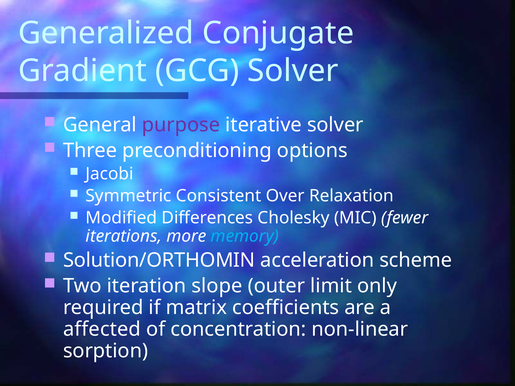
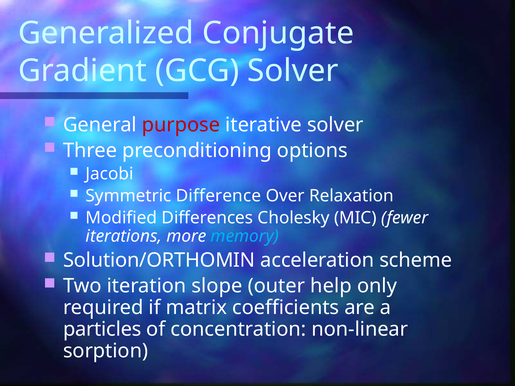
purpose colour: purple -> red (181, 125)
Consistent: Consistent -> Difference (219, 196)
limit: limit -> help (331, 286)
affected: affected -> particles (102, 329)
